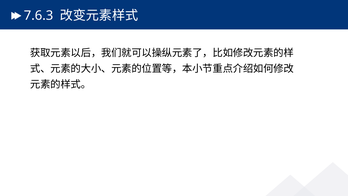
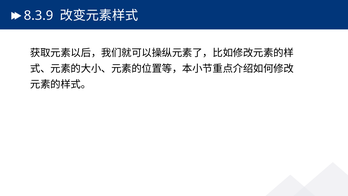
7.6.3: 7.6.3 -> 8.3.9 (39, 15)
